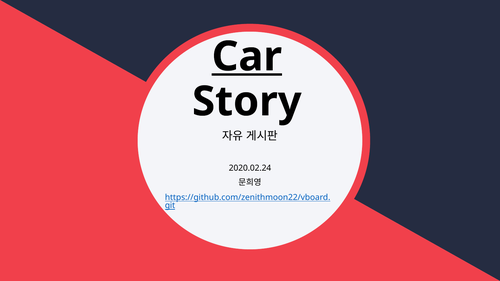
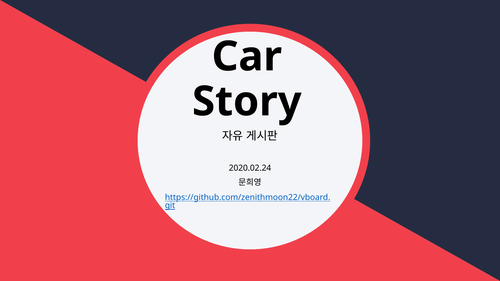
Car underline: present -> none (247, 57)
